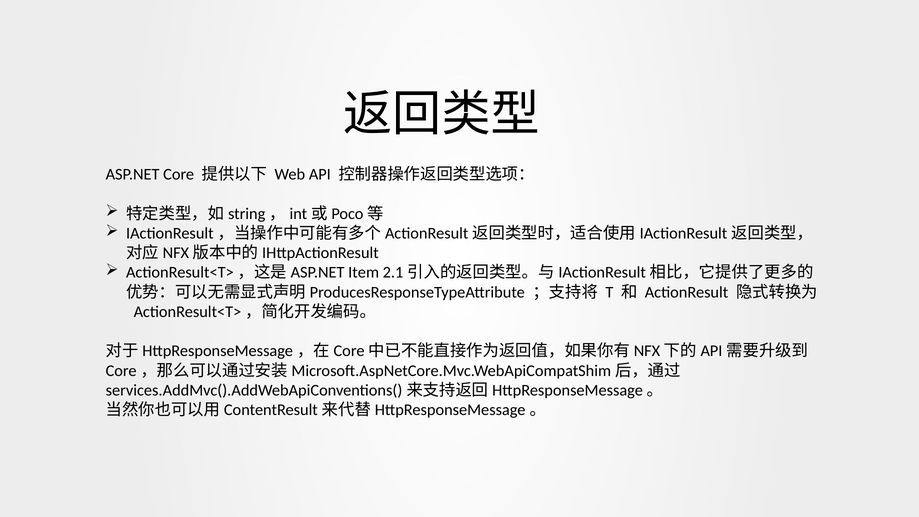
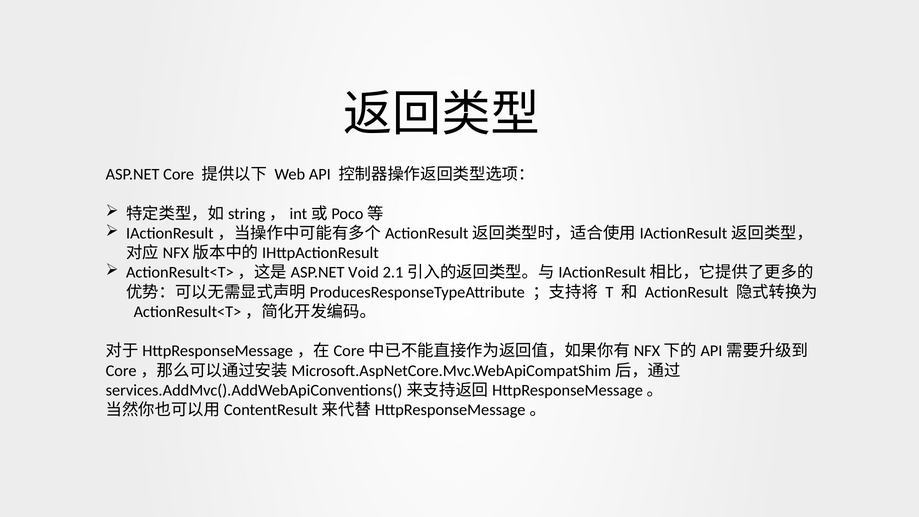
Item: Item -> Void (364, 273)
